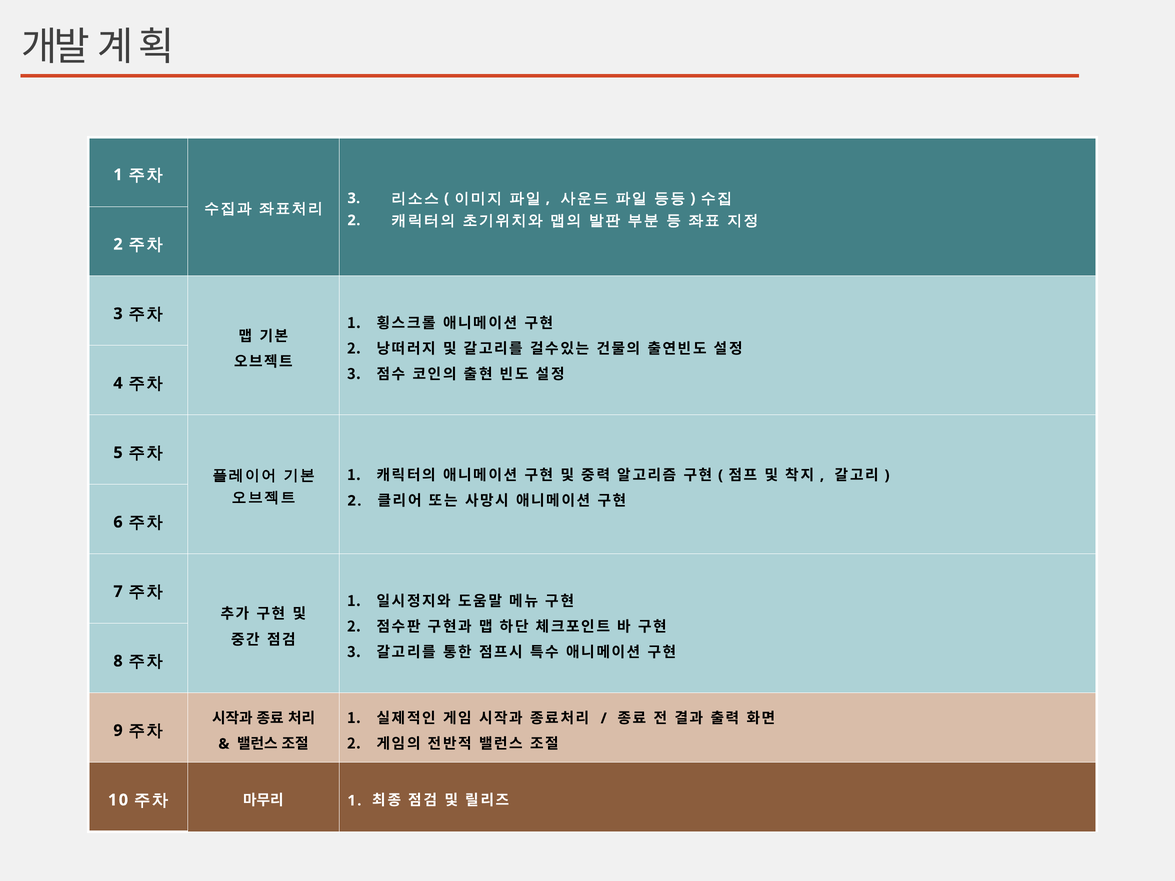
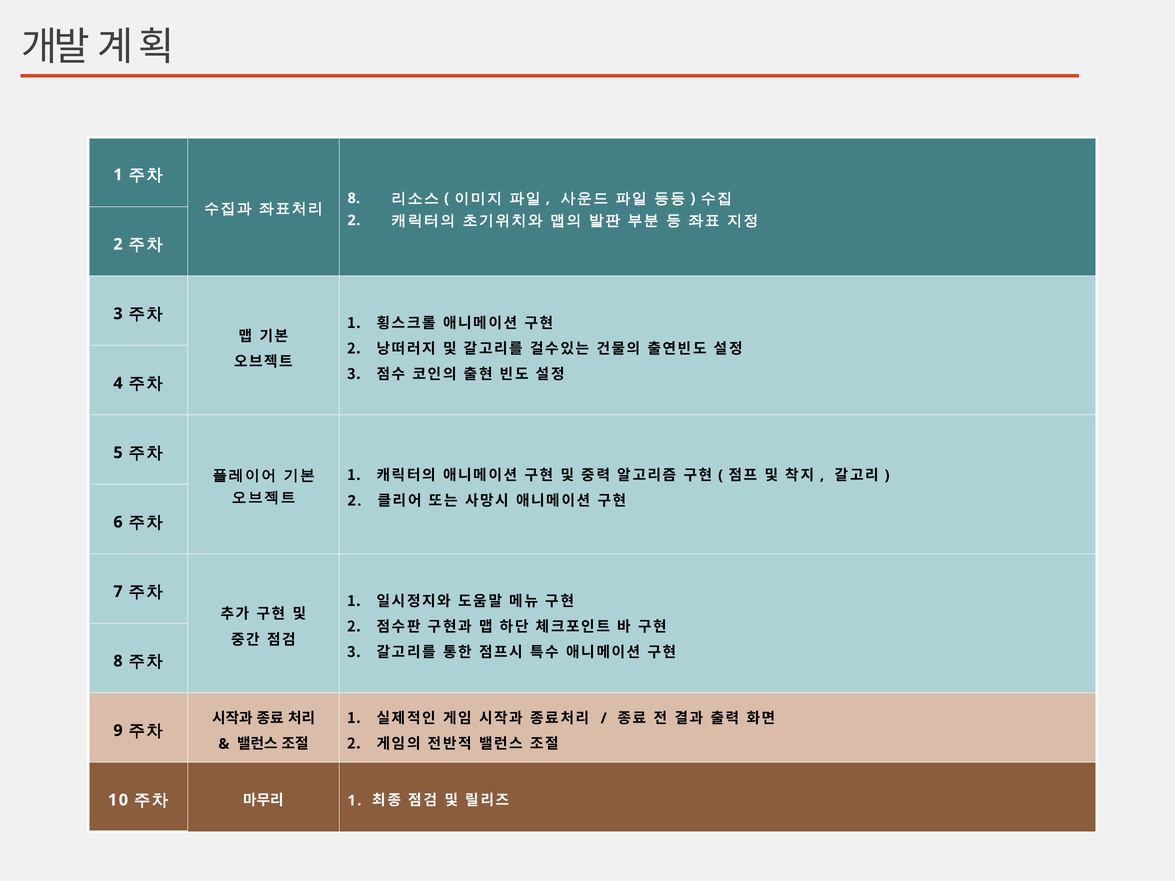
3: 3 -> 8 (354, 198)
